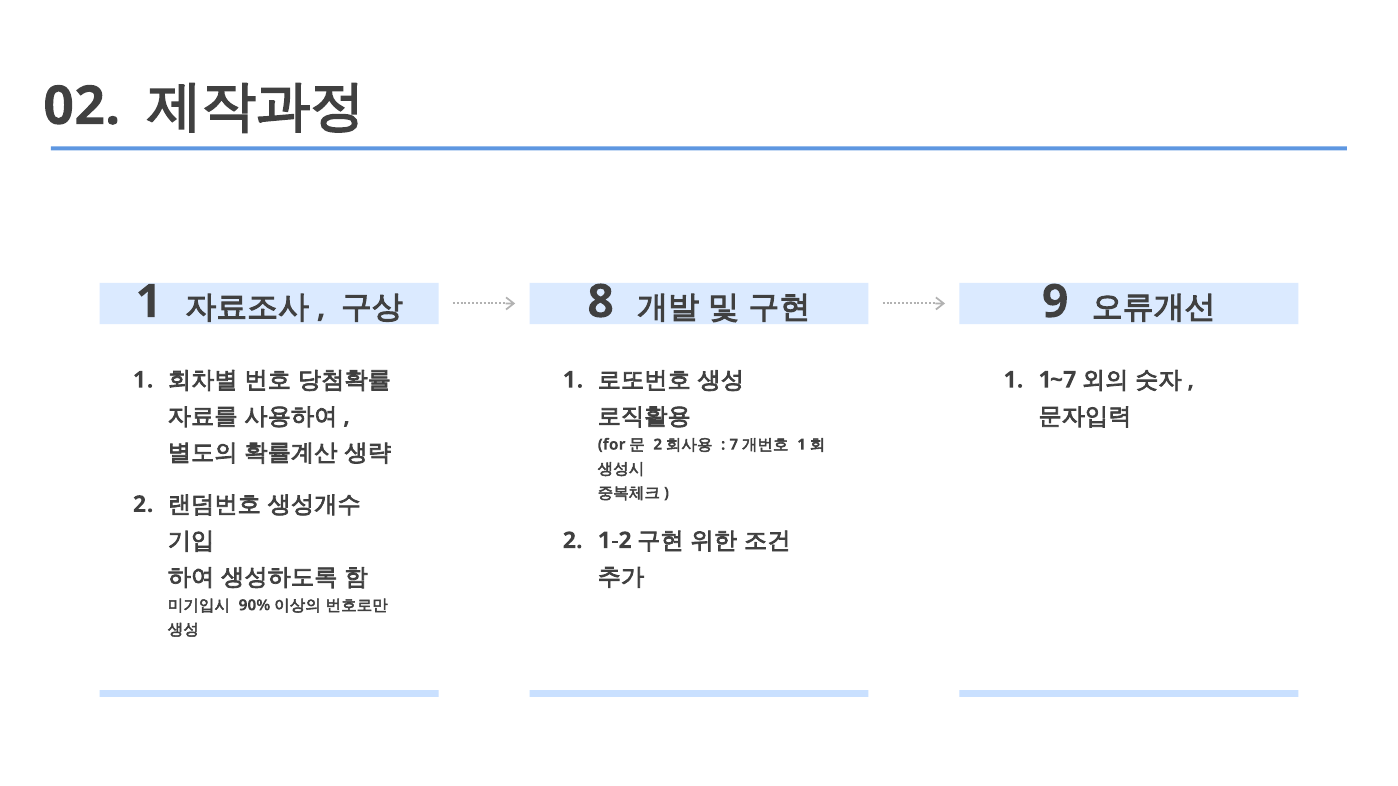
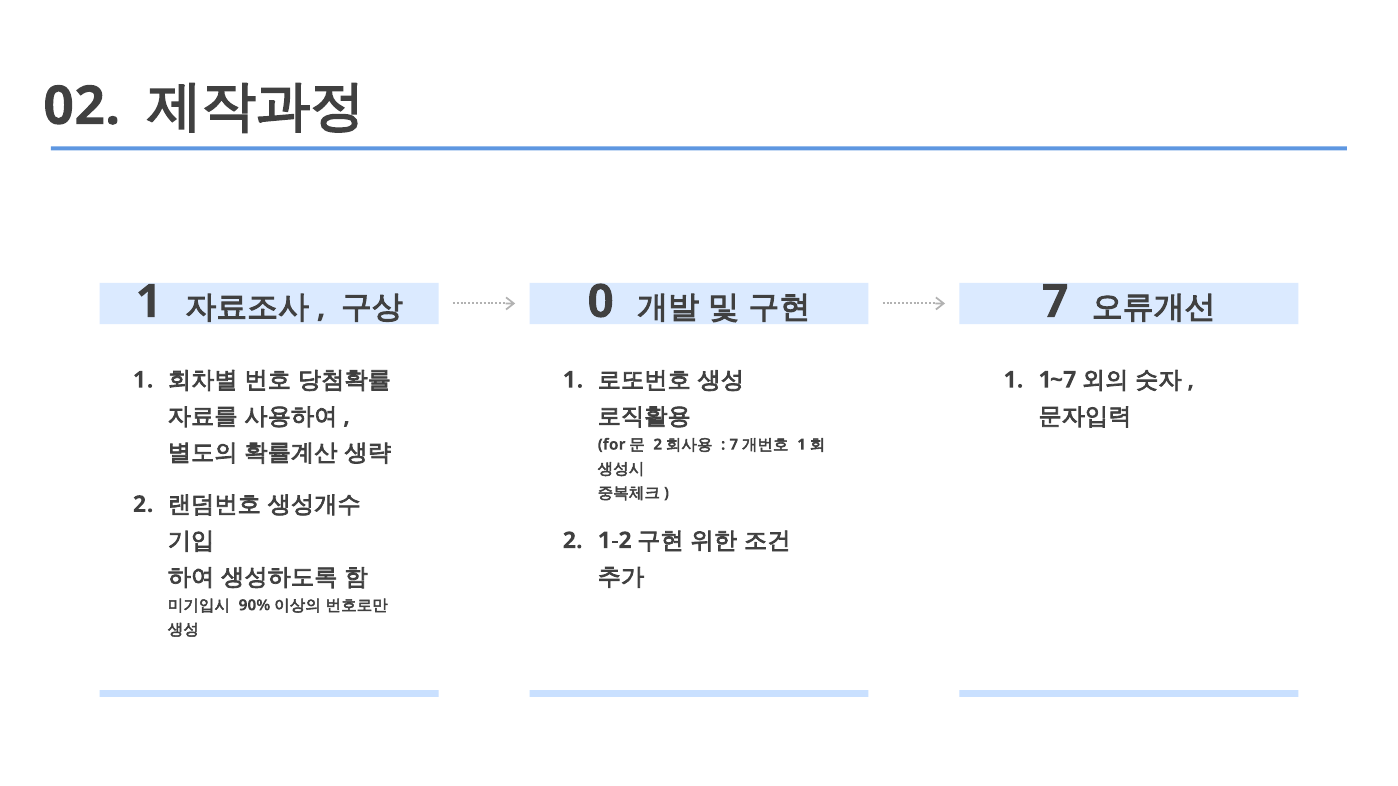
8: 8 -> 0 (601, 302)
9: 9 -> 7 (1055, 302)
